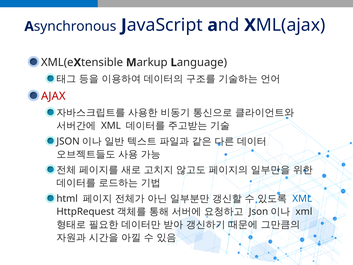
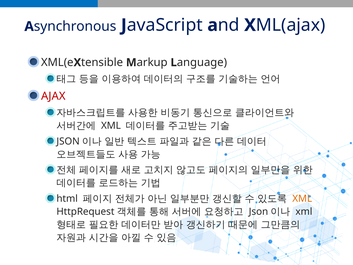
XML colour: blue -> orange (302, 198)
